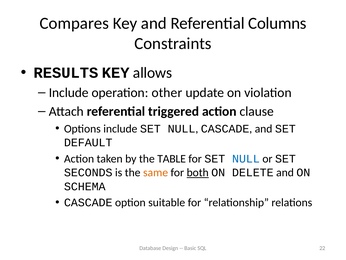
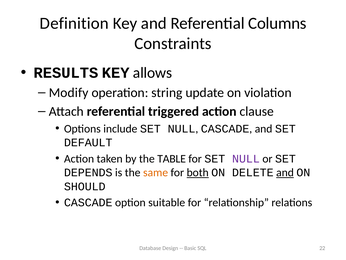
Compares: Compares -> Definition (74, 23)
Include: Include -> Modify (69, 92)
other: other -> string (167, 92)
NULL colour: blue -> purple (246, 158)
SECONDS: SECONDS -> DEPENDS (88, 172)
and underline: none -> present (285, 172)
SCHEMA: SCHEMA -> SHOULD (85, 186)
